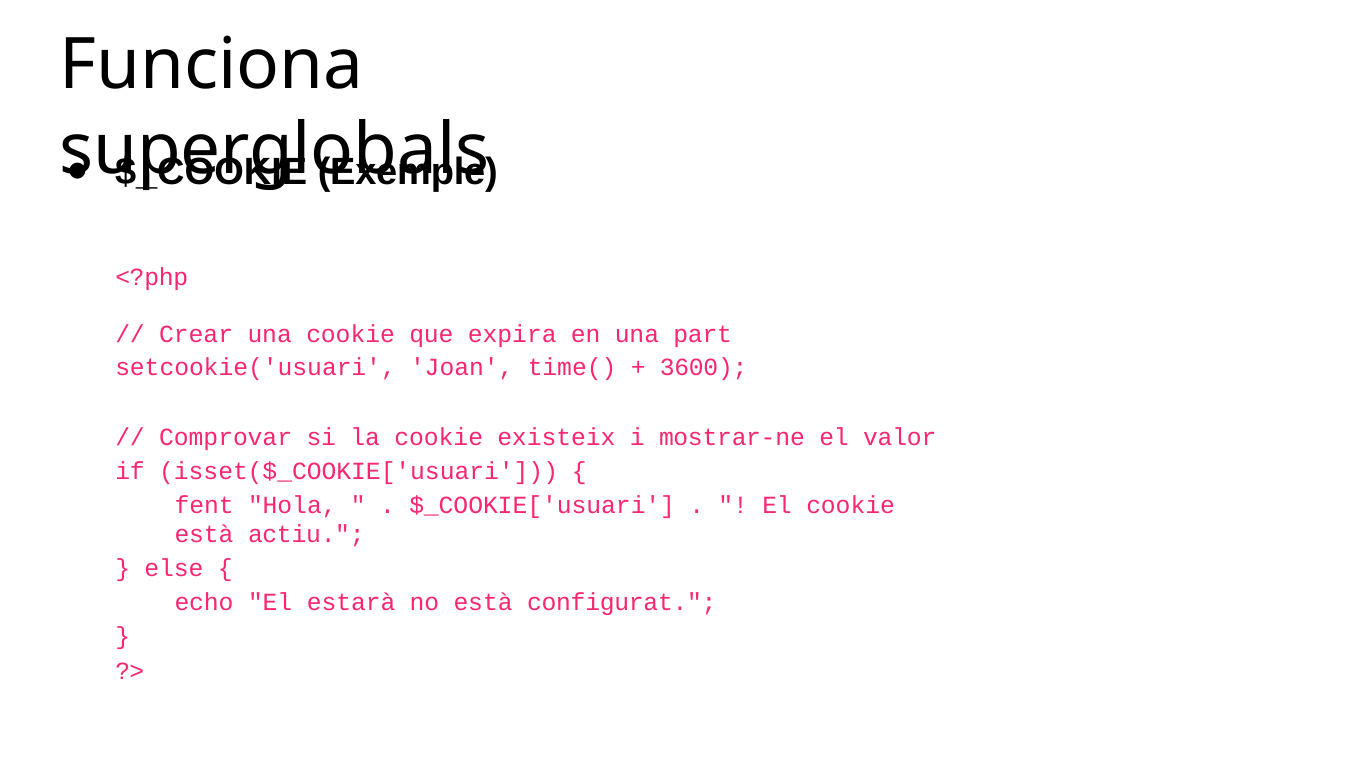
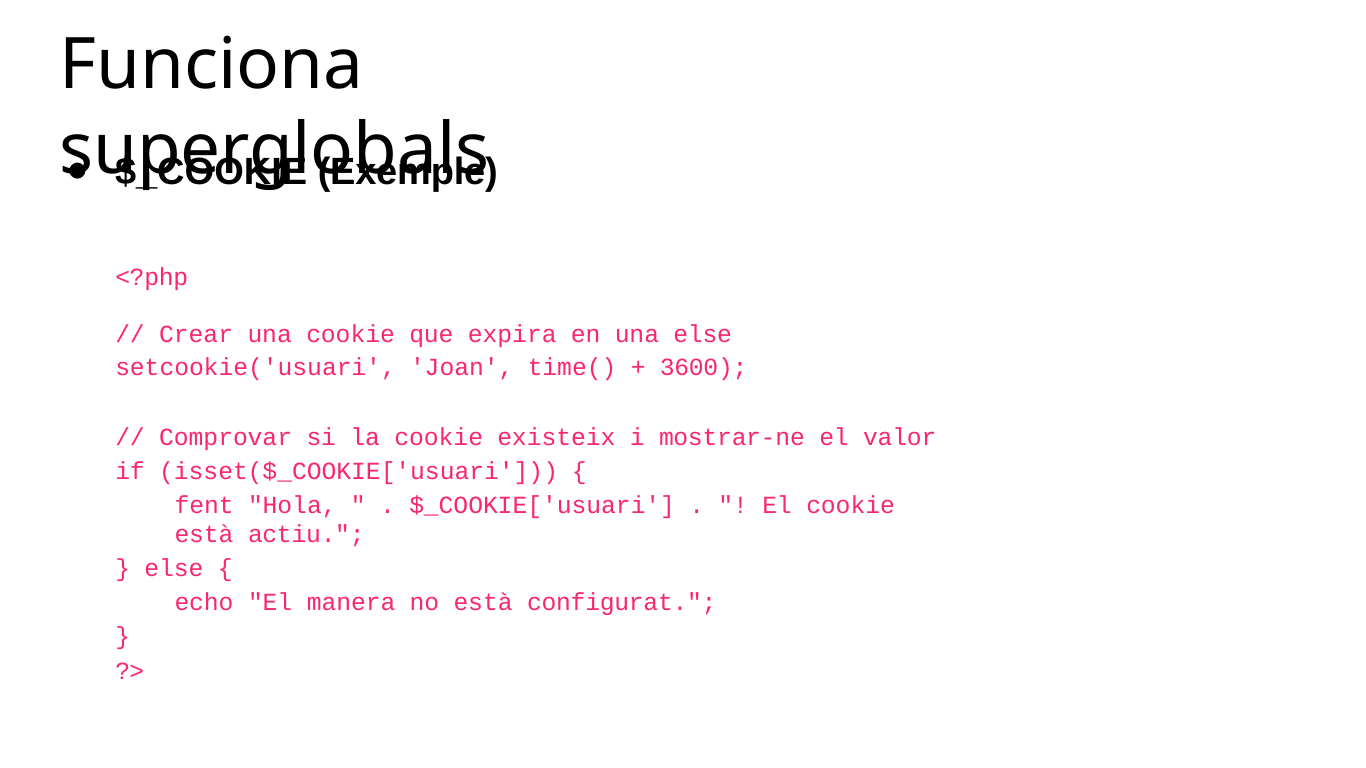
una part: part -> else (703, 334)
estarà: estarà -> manera (351, 603)
